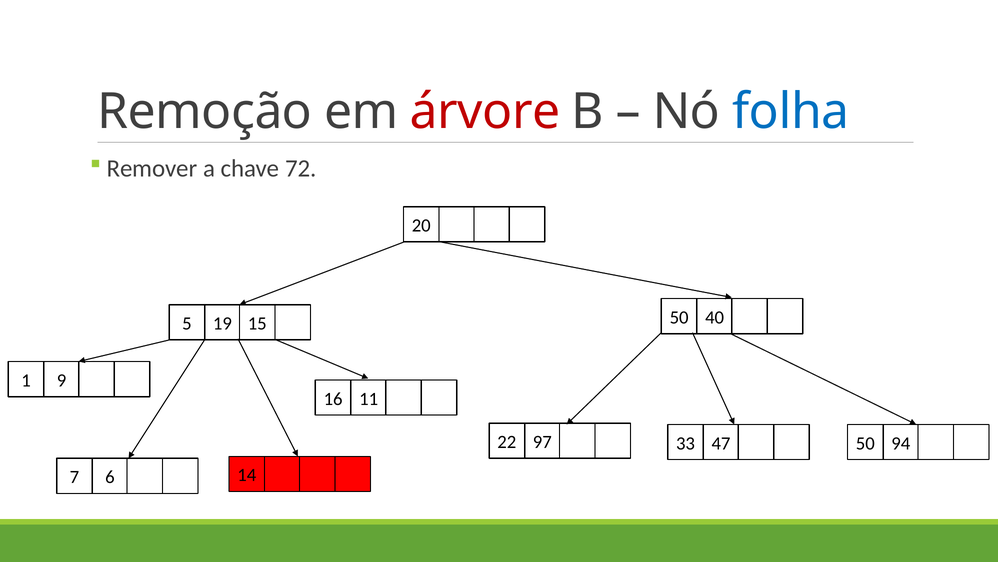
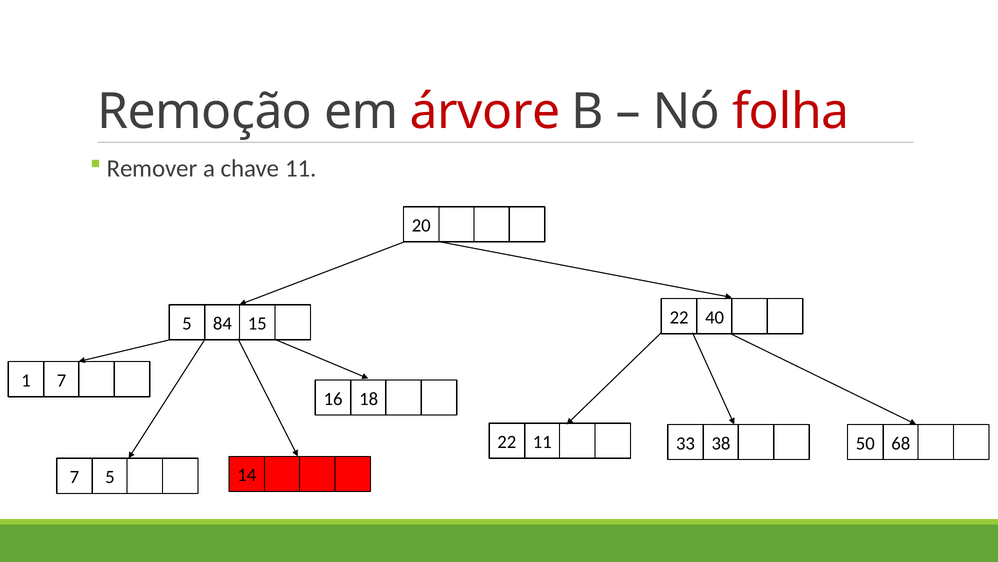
folha colour: blue -> red (791, 112)
chave 72: 72 -> 11 (301, 168)
19: 19 -> 84 (222, 323)
15 50: 50 -> 22 (679, 317)
1 9: 9 -> 7 (62, 380)
11: 11 -> 18 (369, 398)
22 97: 97 -> 11 (542, 442)
47: 47 -> 38 (721, 443)
94: 94 -> 68 (901, 443)
7 6: 6 -> 5 (110, 477)
